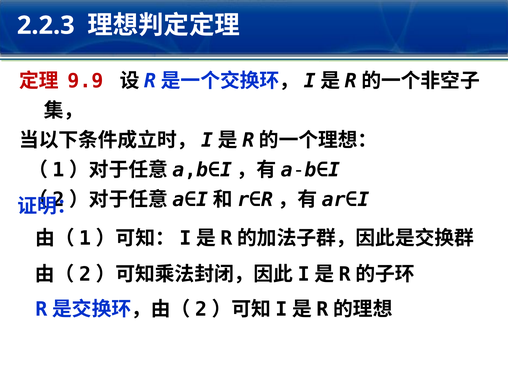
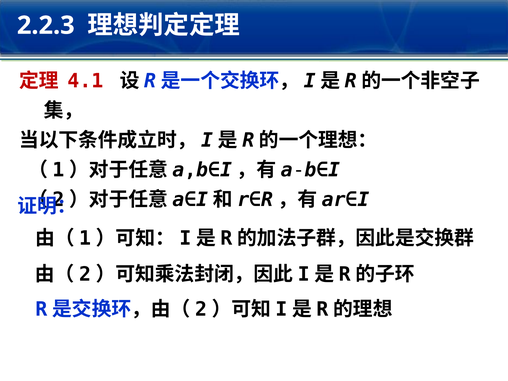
9.9: 9.9 -> 4.1 (85, 81)
